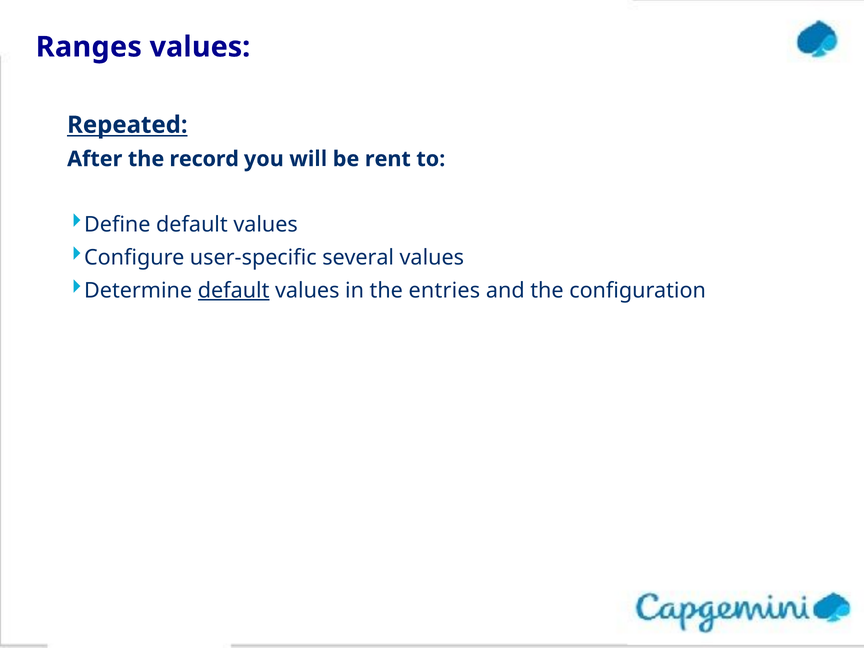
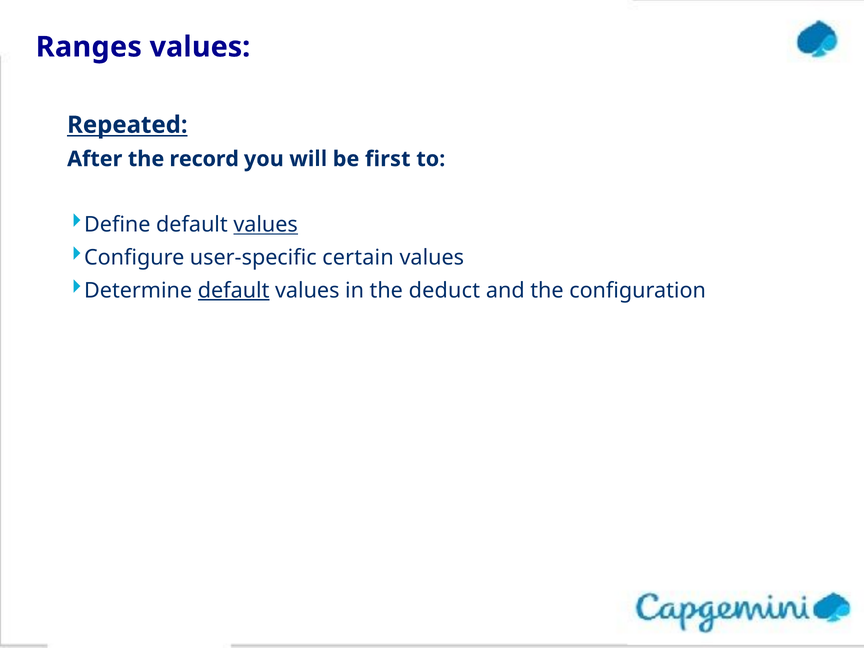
rent: rent -> first (388, 159)
values underline: none -> present (266, 225)
several: several -> certain (358, 258)
entries: entries -> deduct (444, 290)
